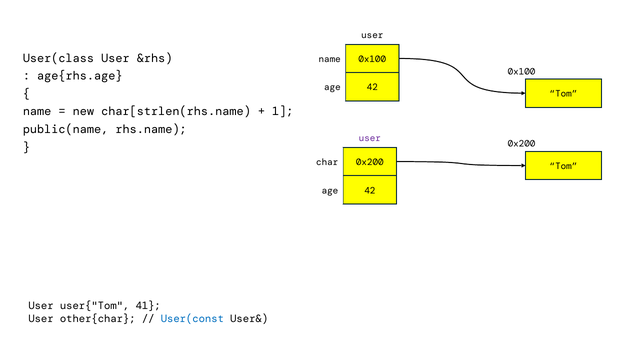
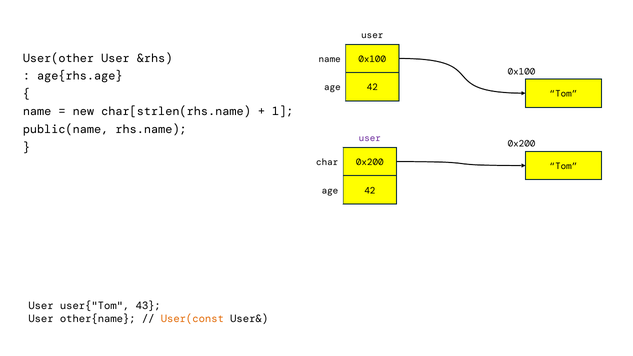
User(class: User(class -> User(other (58, 58)
41: 41 -> 43 (148, 306)
other{char: other{char -> other{name (98, 319)
User(const colour: blue -> orange (192, 319)
